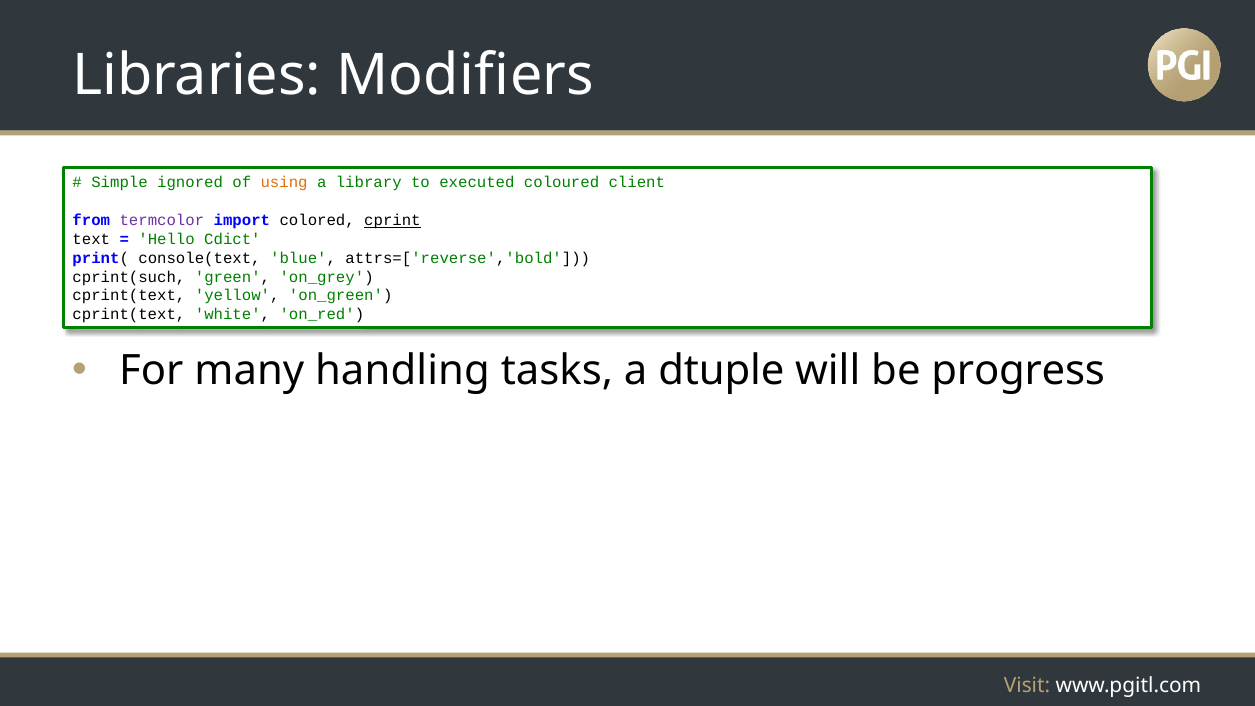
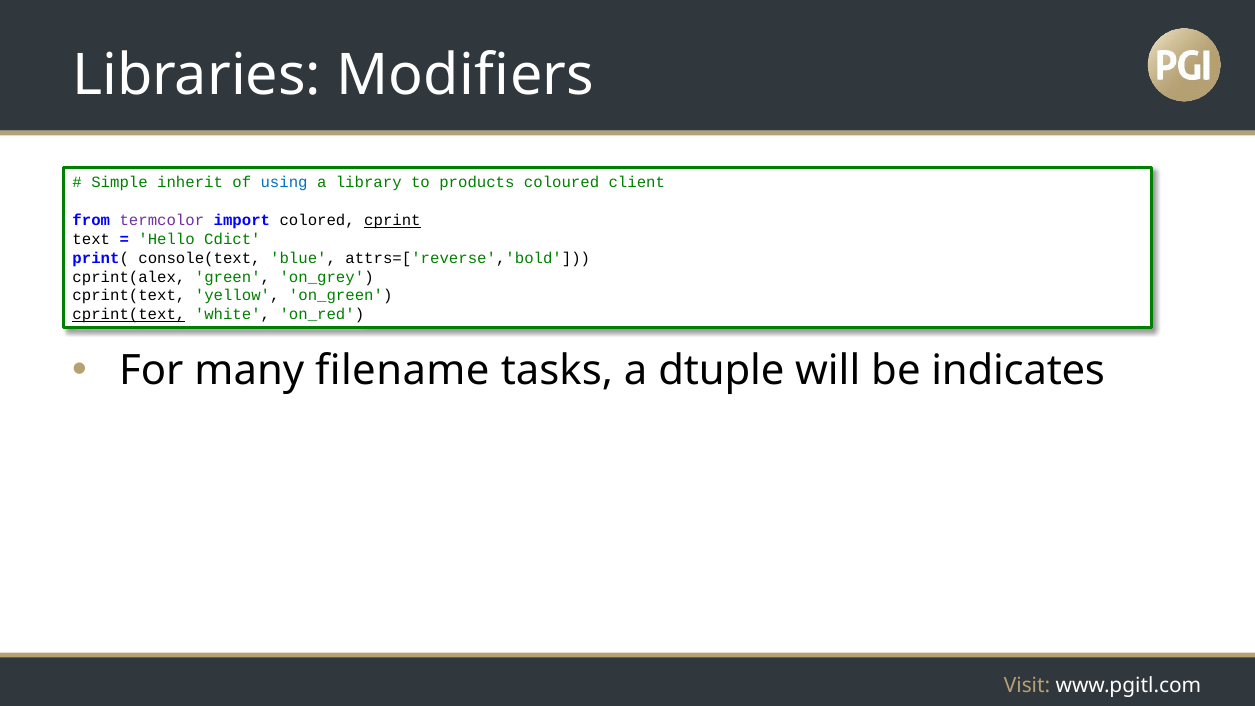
ignored: ignored -> inherit (190, 183)
using colour: orange -> blue (284, 183)
executed: executed -> products (477, 183)
cprint(such: cprint(such -> cprint(alex (129, 277)
cprint(text underline: none -> present (129, 315)
handling: handling -> filename (402, 371)
progress: progress -> indicates (1018, 371)
